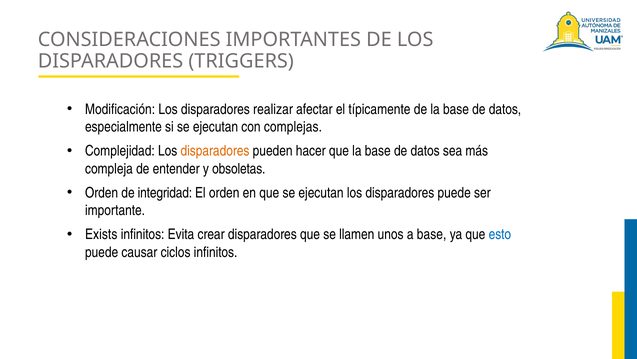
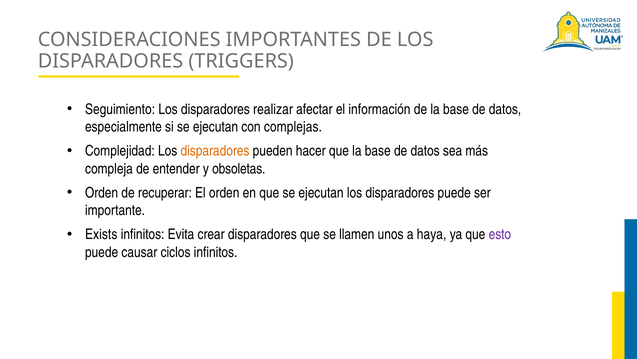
Modificación: Modificación -> Seguimiento (120, 109)
típicamente: típicamente -> información (379, 109)
integridad: integridad -> recuperar (165, 193)
a base: base -> haya (432, 234)
esto colour: blue -> purple (500, 234)
